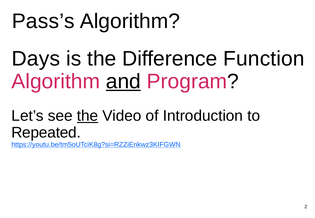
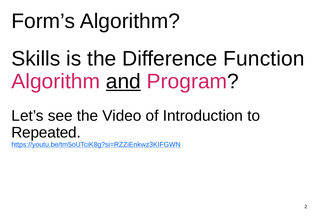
Pass’s: Pass’s -> Form’s (43, 21)
Days: Days -> Skills (36, 59)
the underline: present -> none (88, 116)
